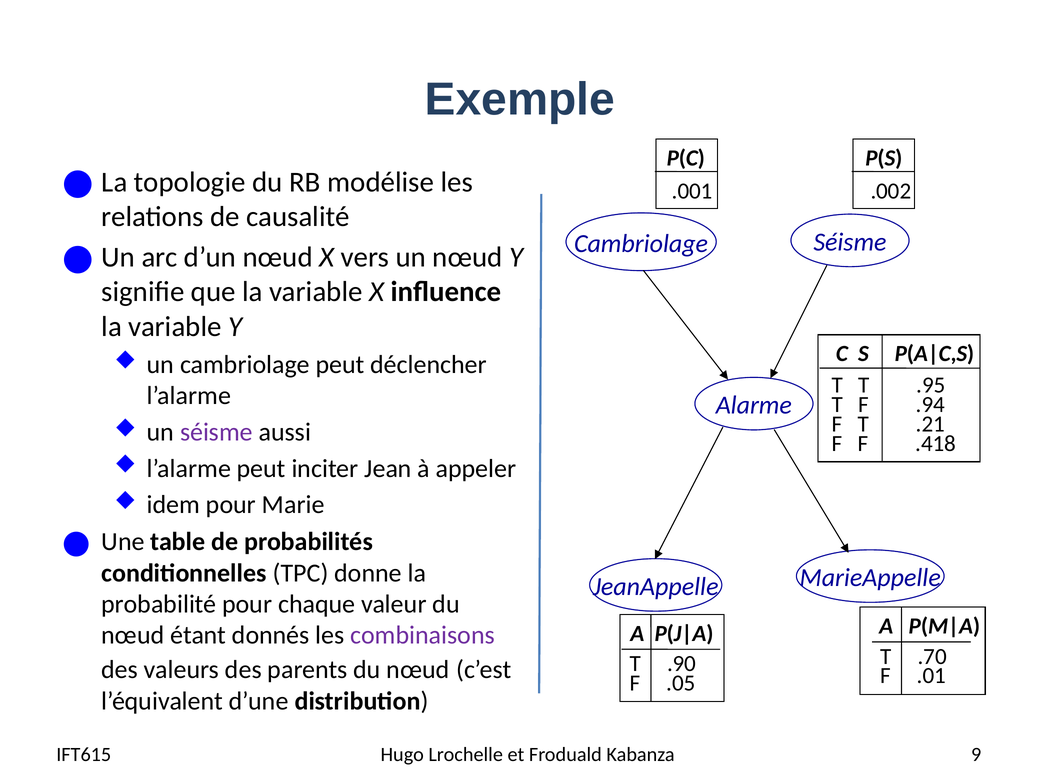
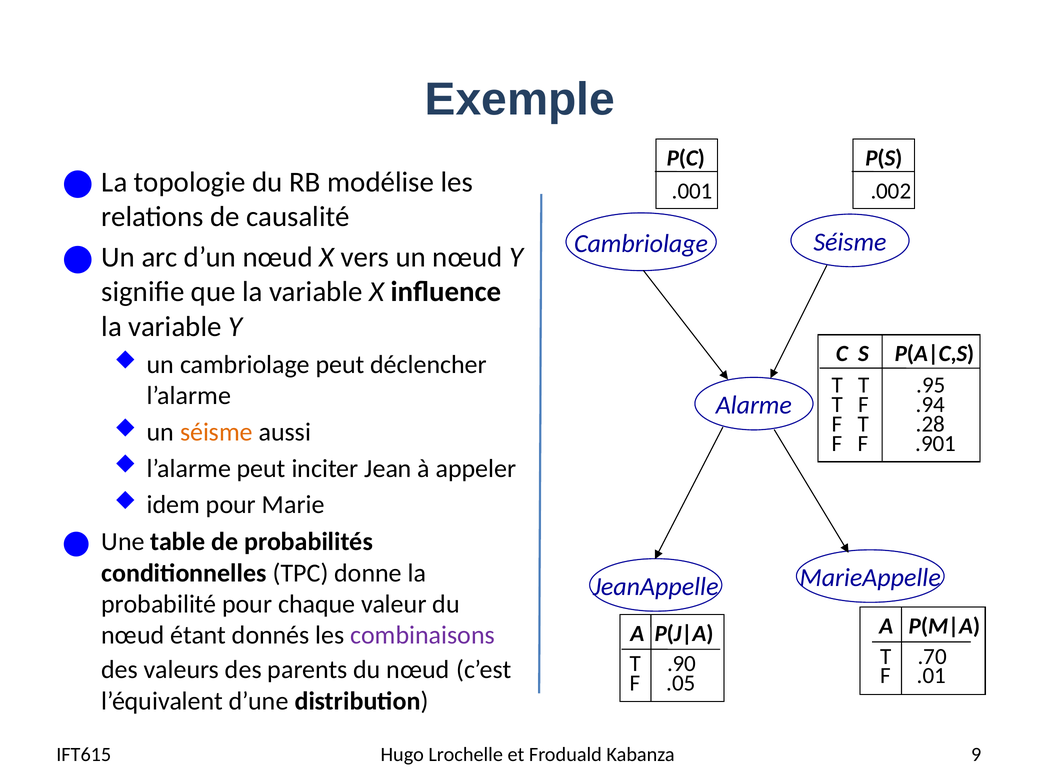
.21: .21 -> .28 (930, 424)
séisme colour: purple -> orange (216, 432)
.418: .418 -> .901 (936, 444)
